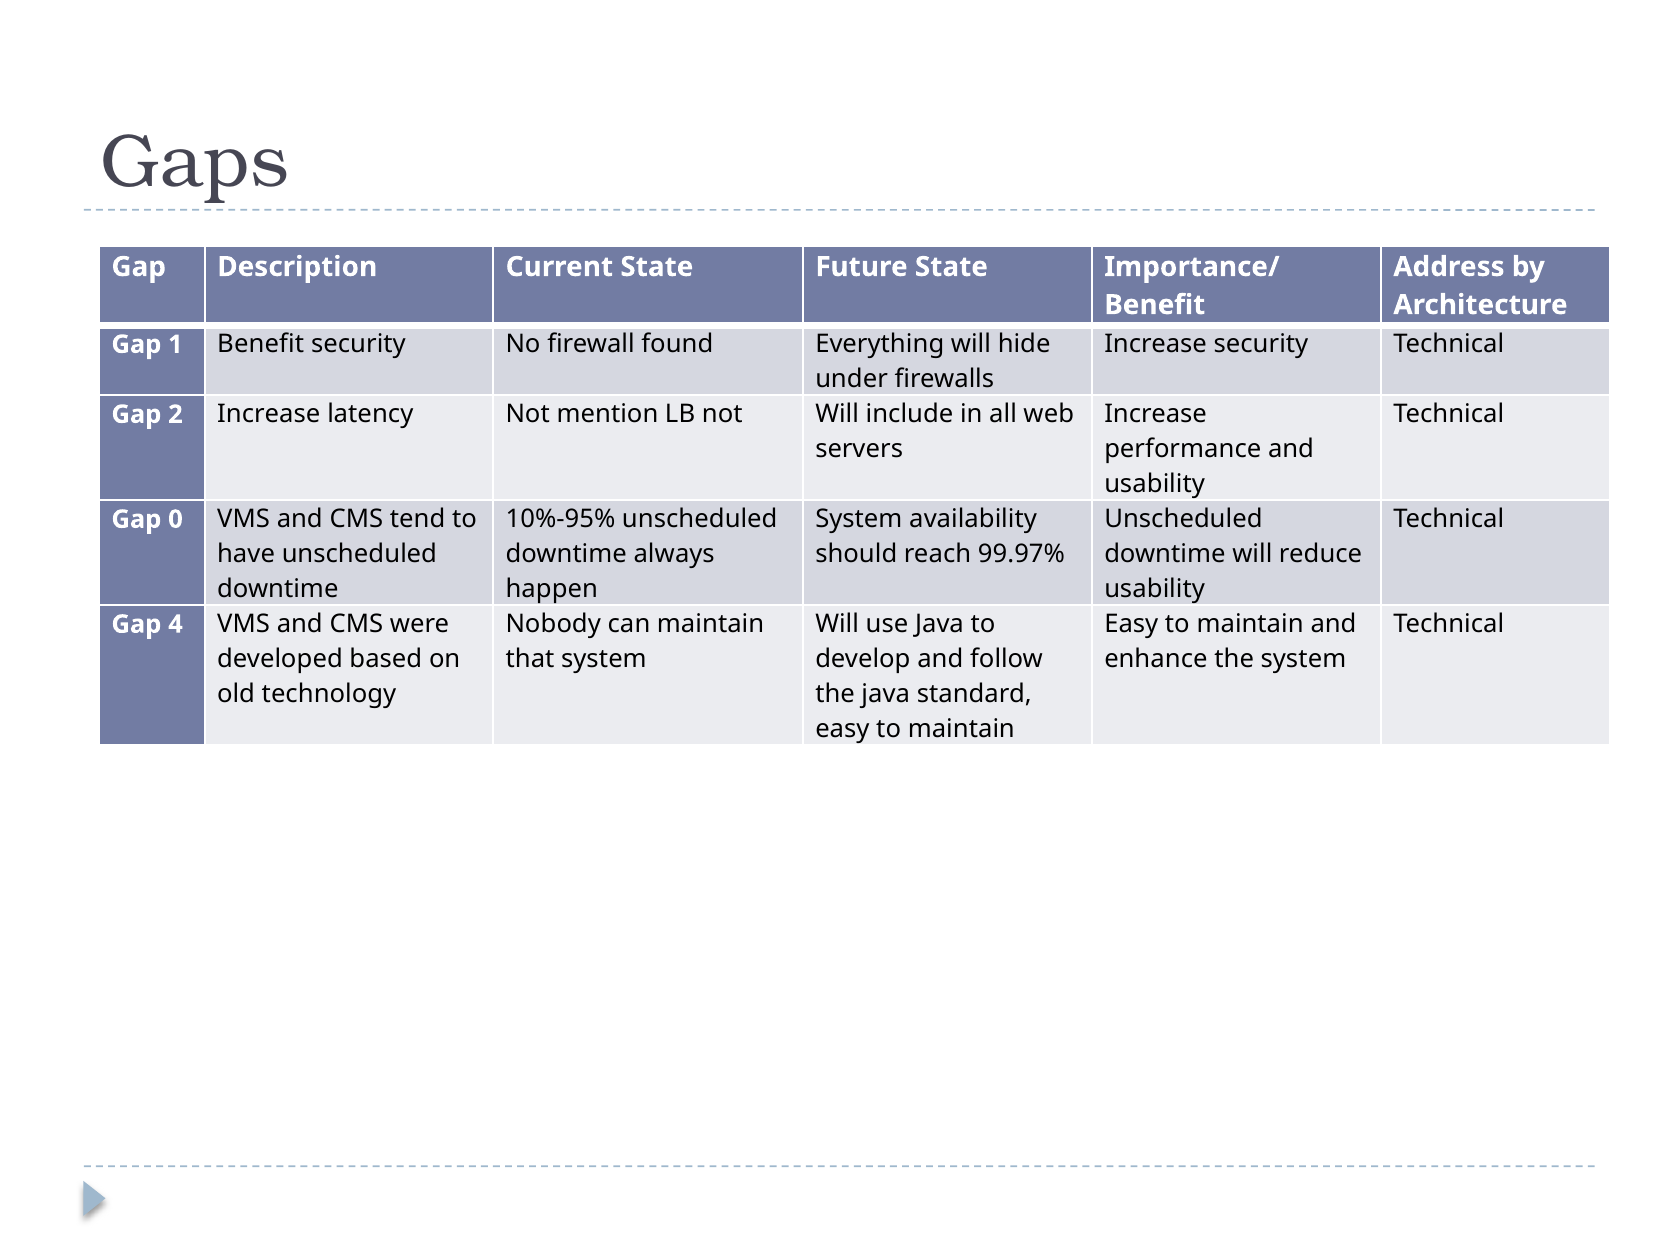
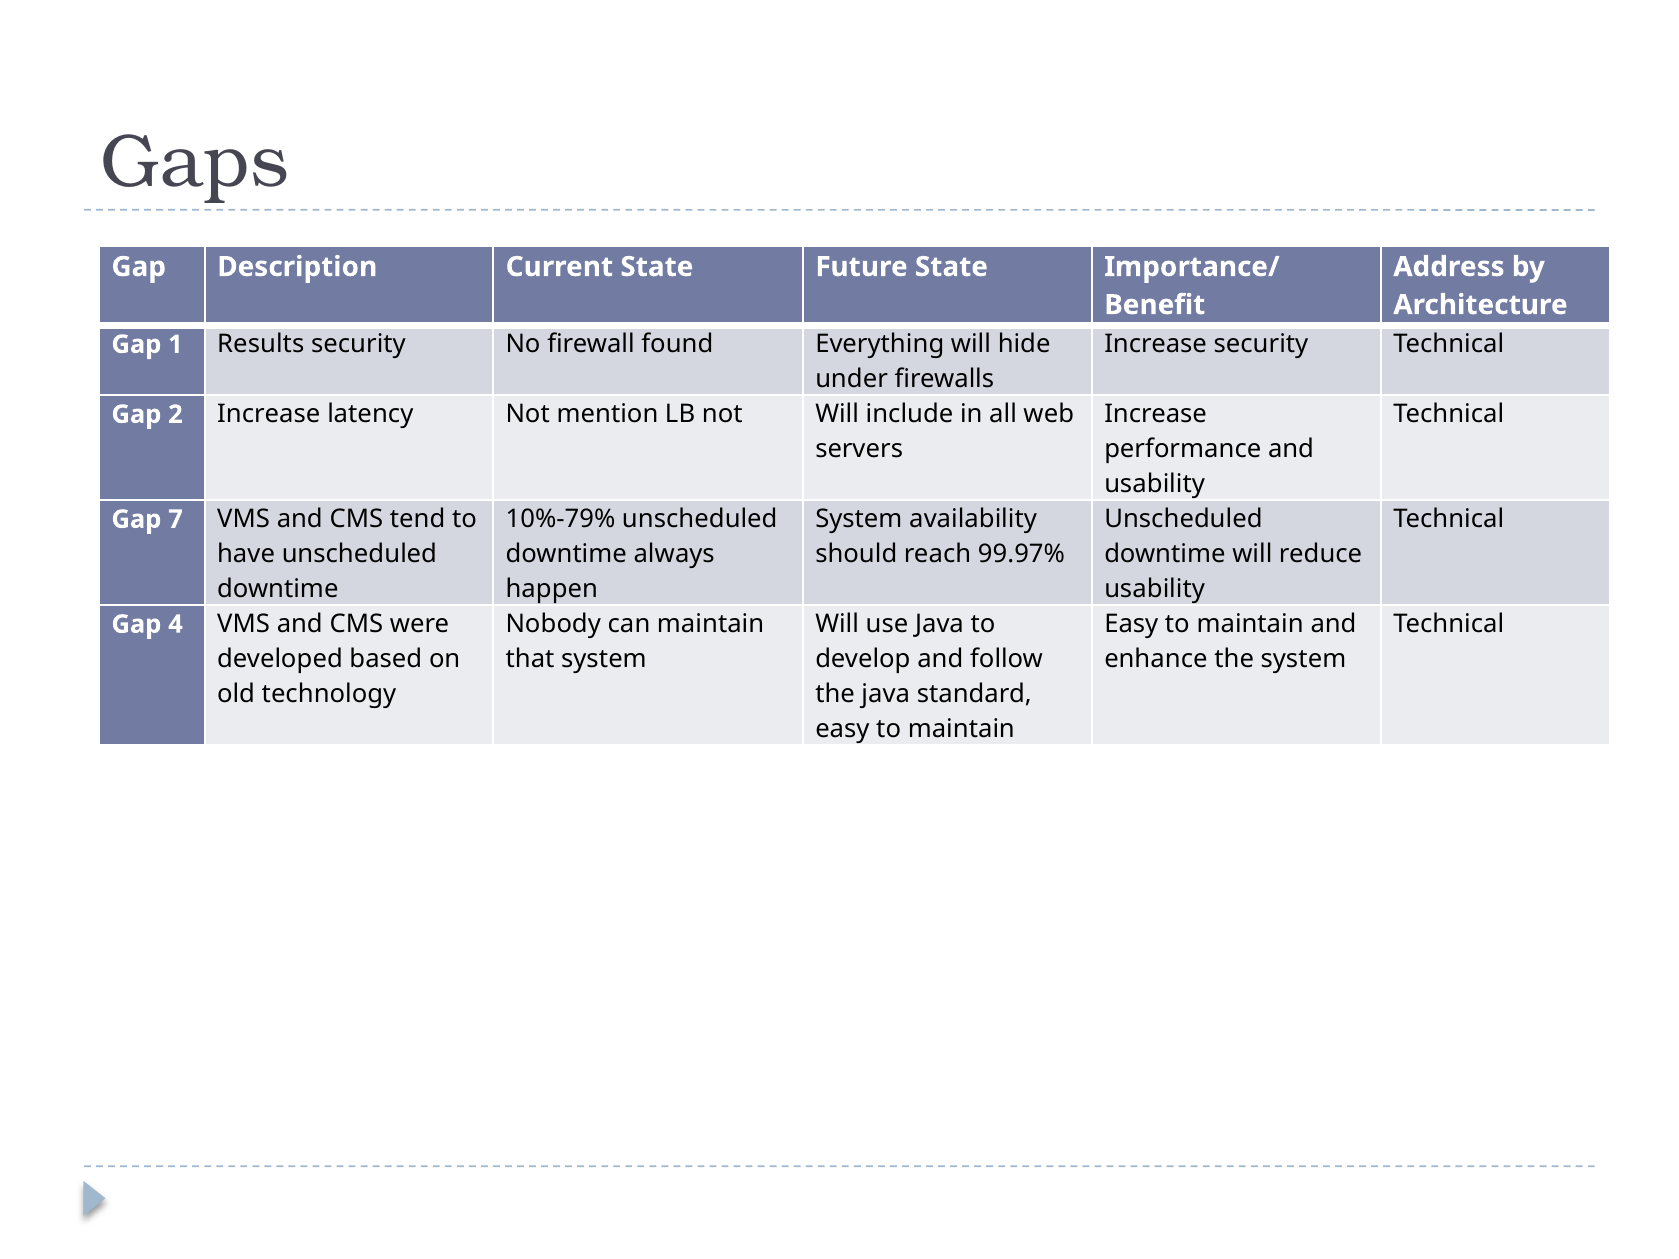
1 Benefit: Benefit -> Results (261, 344)
10%-95%: 10%-95% -> 10%-79% (561, 519)
0: 0 -> 7 (175, 519)
